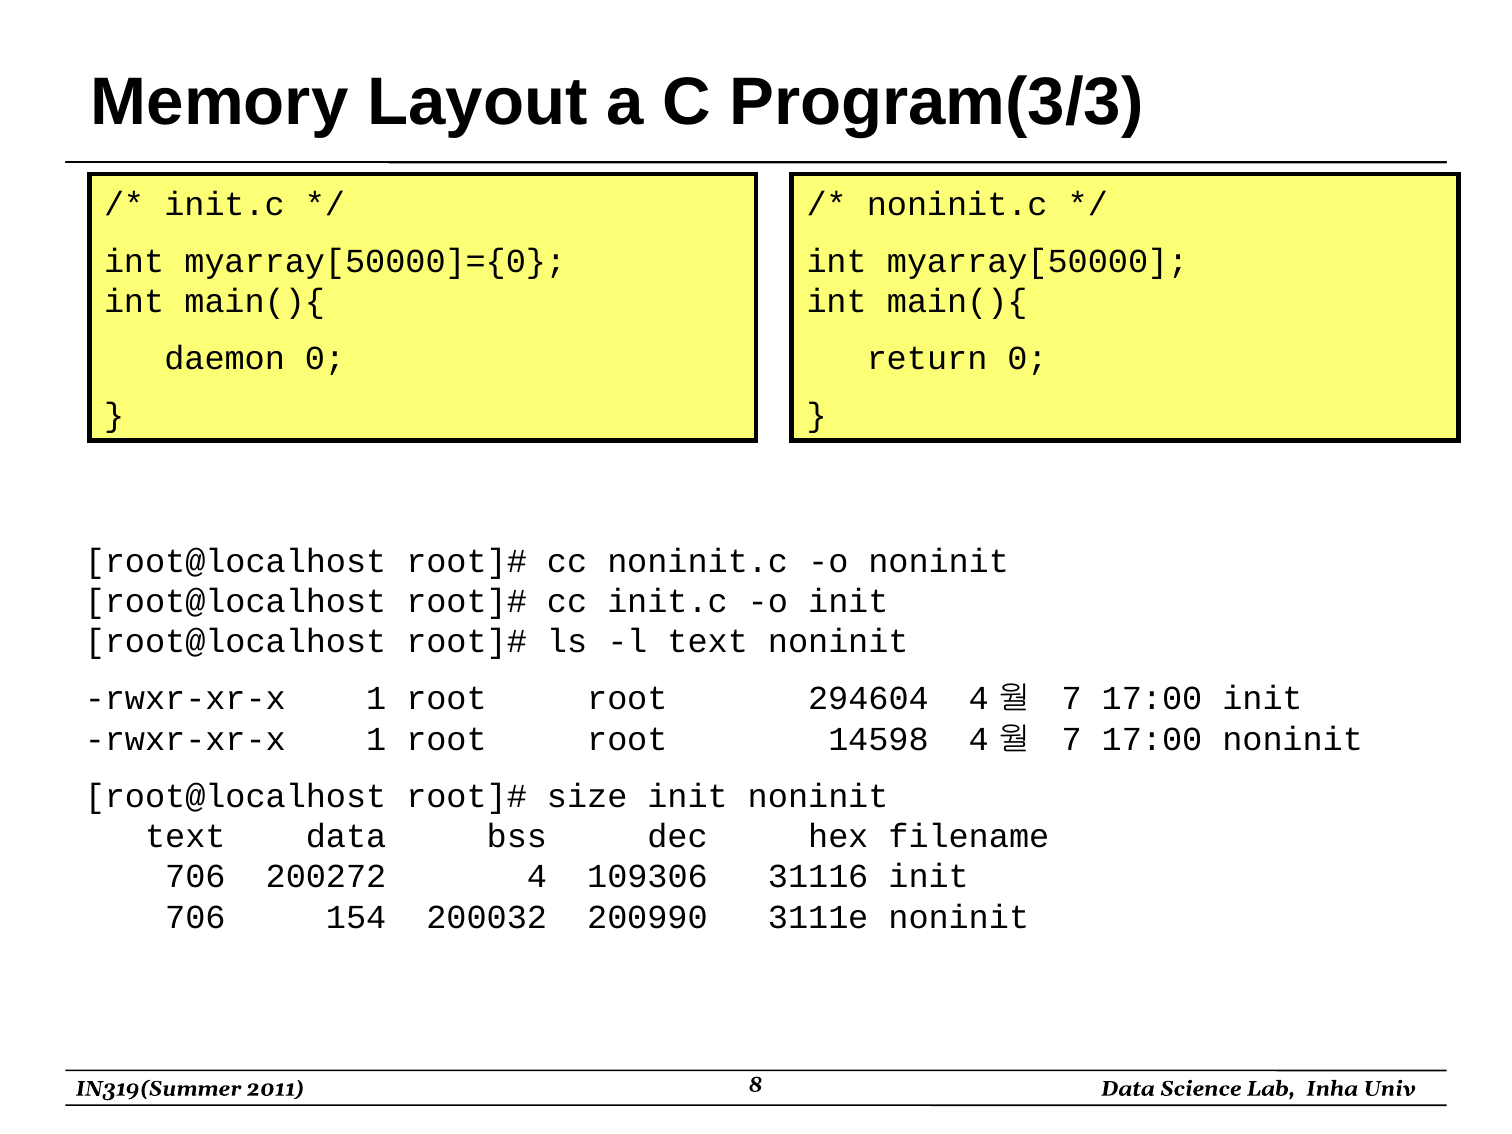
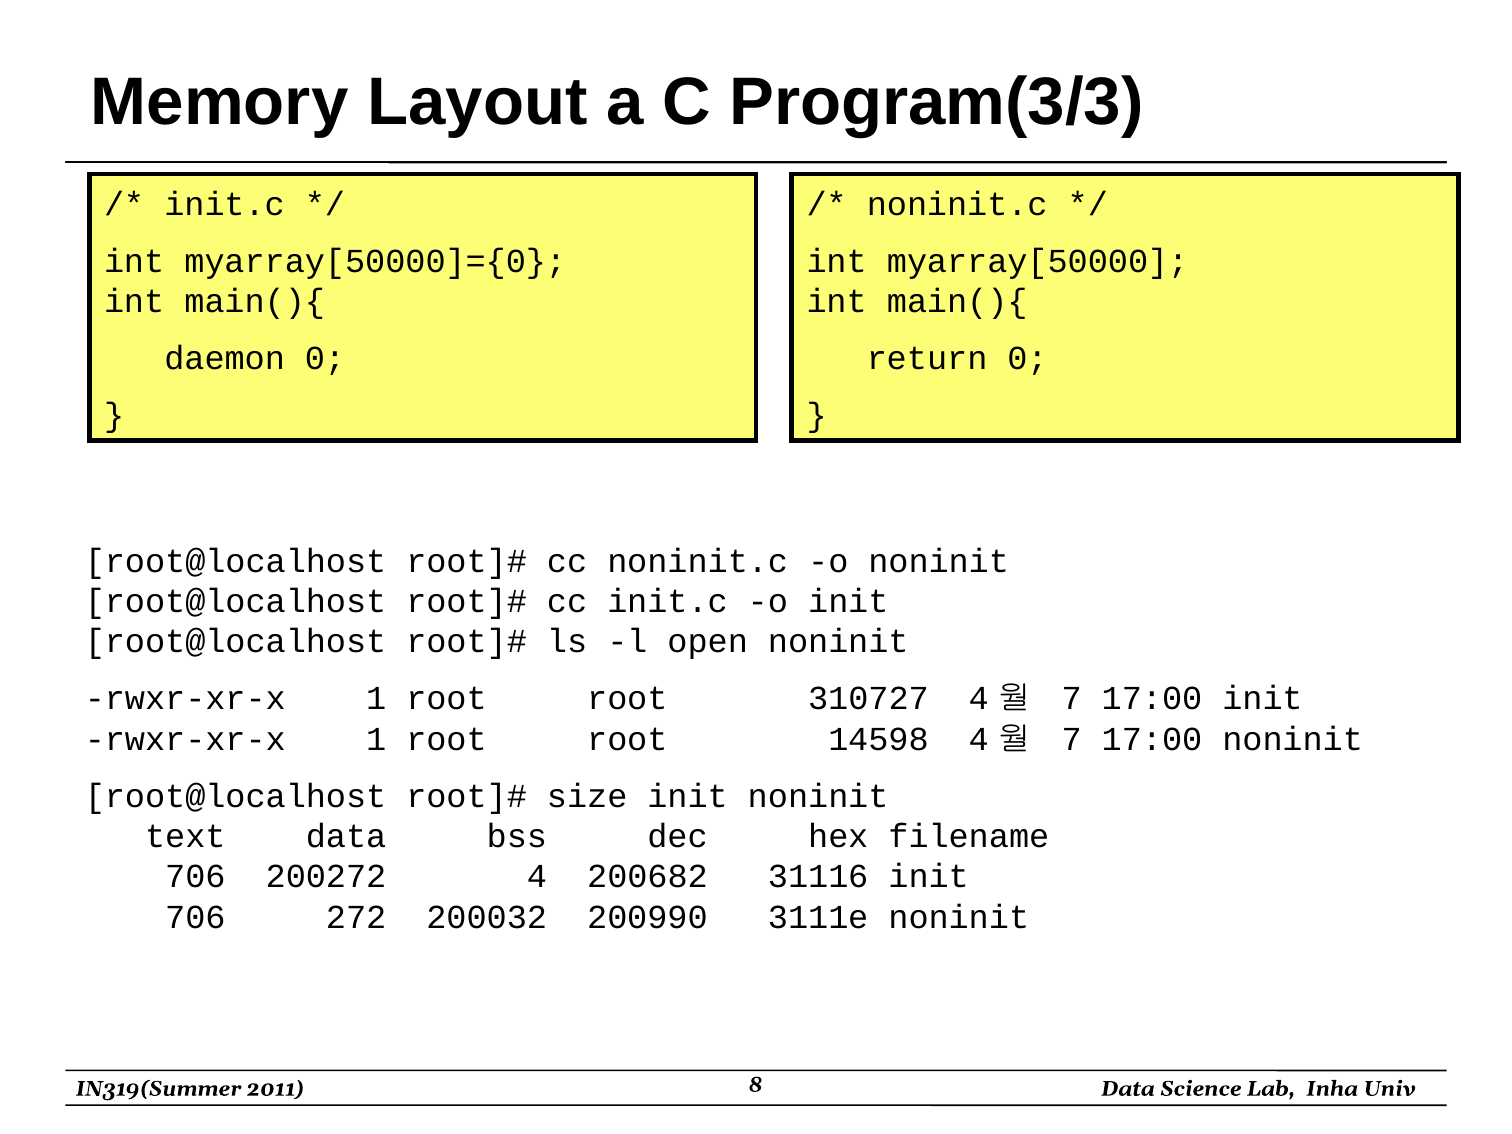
l text: text -> open (708, 642)
294604: 294604 -> 310727 (868, 699)
109306: 109306 -> 200682 (647, 877)
154: 154 -> 272 (356, 917)
